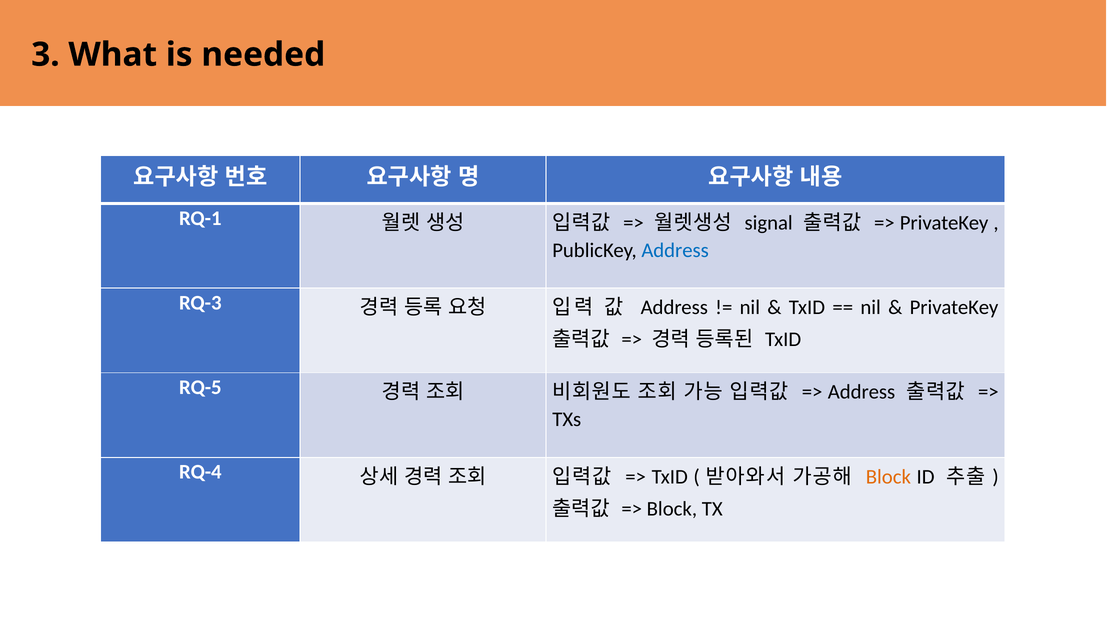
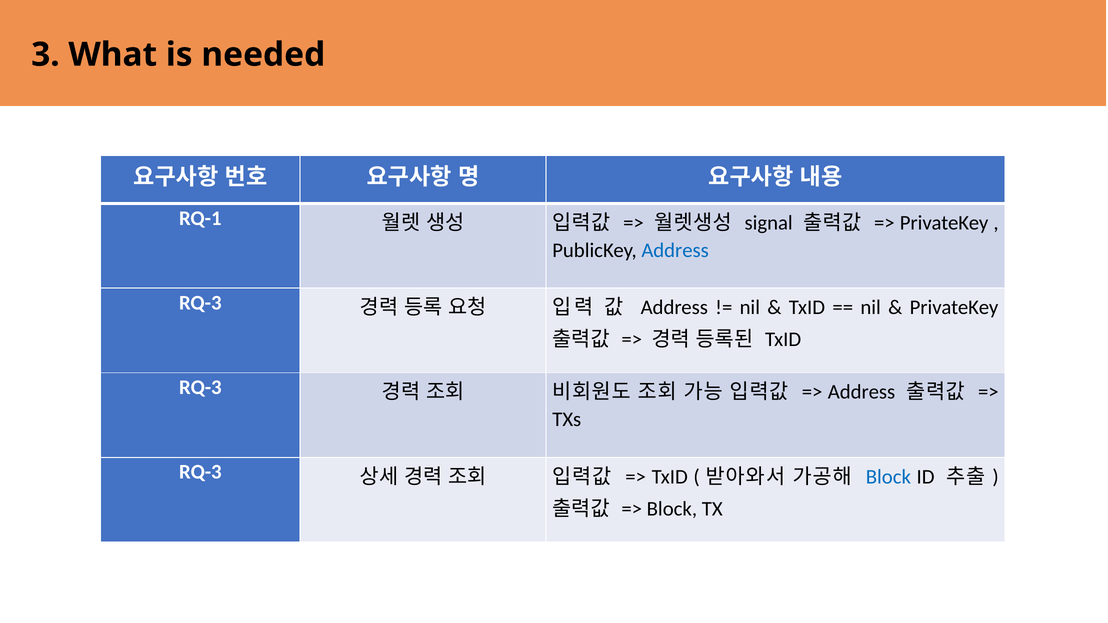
RQ-5: RQ-5 -> RQ-3 (200, 388)
RQ-4: RQ-4 -> RQ-3 (200, 472)
Block colour: orange -> blue (888, 477)
